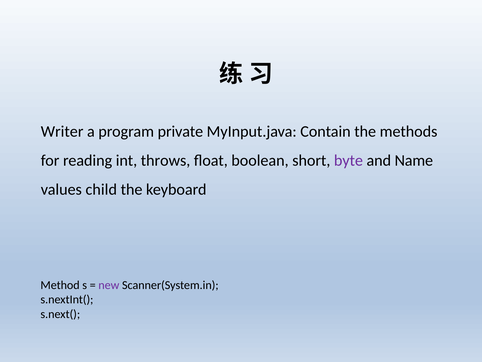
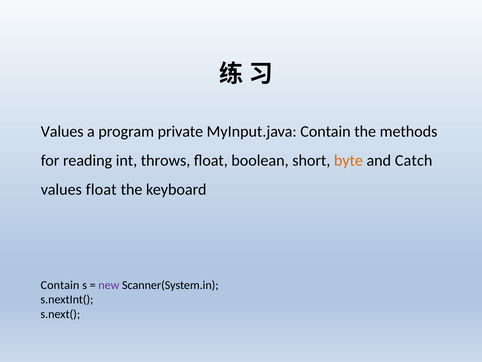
Writer: Writer -> Values (62, 131)
byte colour: purple -> orange (348, 160)
Name: Name -> Catch (414, 160)
values child: child -> float (101, 189)
Method: Method -> Contain (60, 285)
